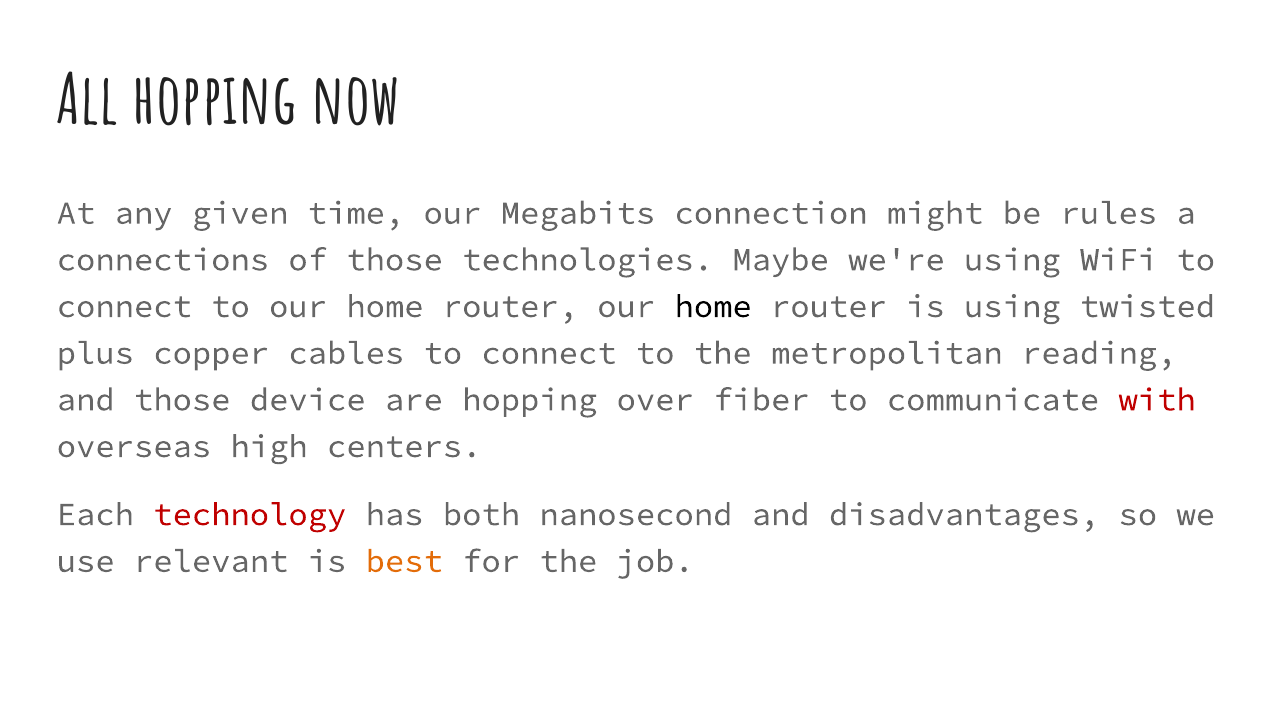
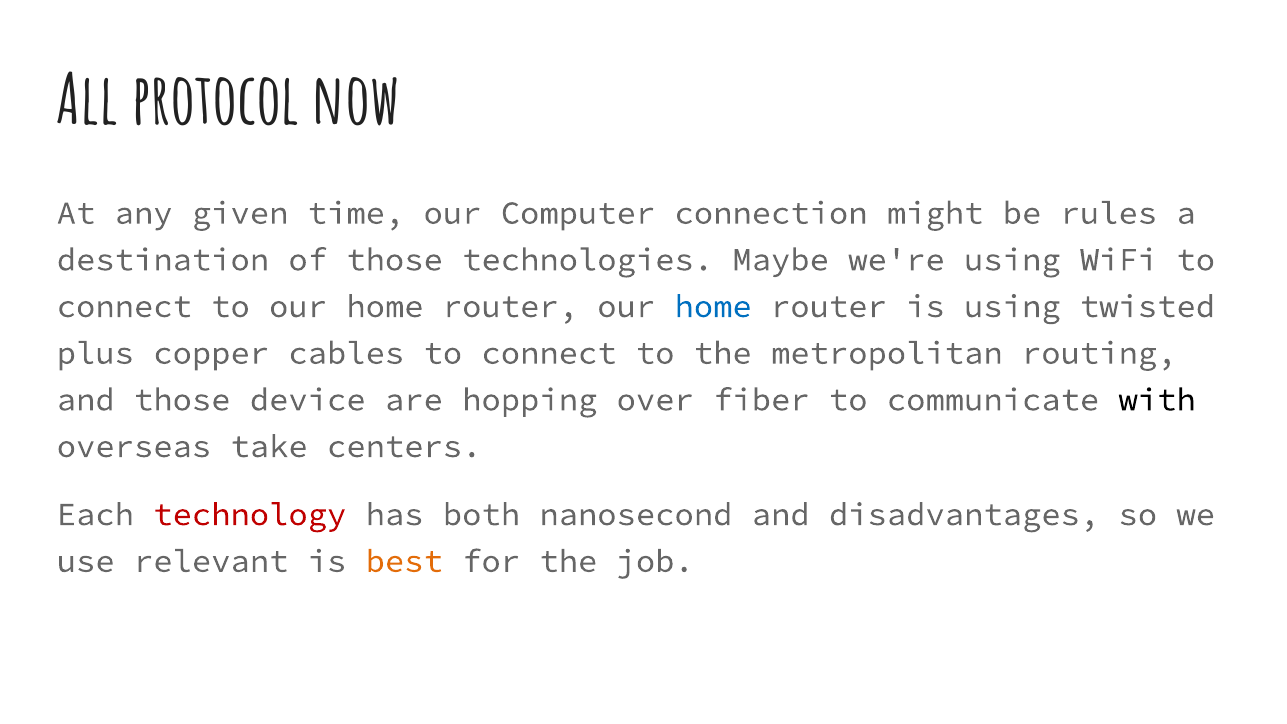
All hopping: hopping -> protocol (215, 102)
Megabits: Megabits -> Computer (578, 213)
connections: connections -> destination (163, 260)
home colour: black -> blue (713, 306)
reading: reading -> routing (1099, 353)
with colour: red -> black (1157, 400)
high: high -> take (269, 446)
